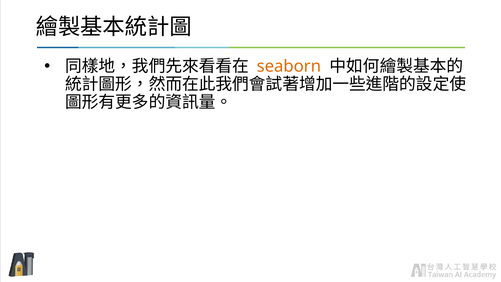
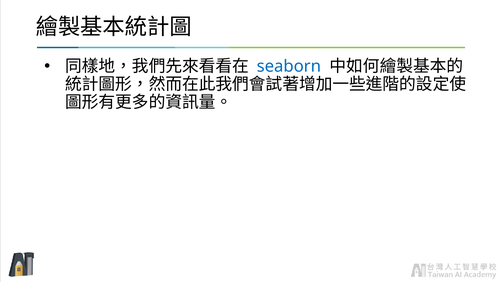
seaborn colour: orange -> blue (289, 66)
